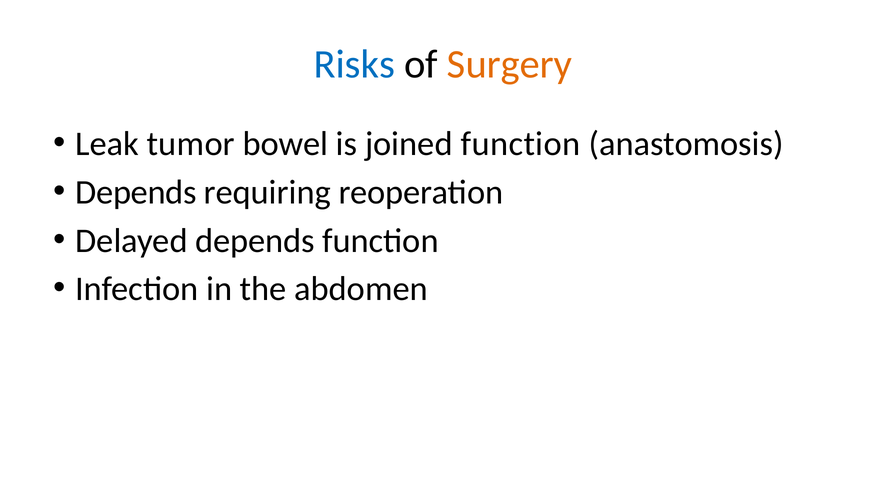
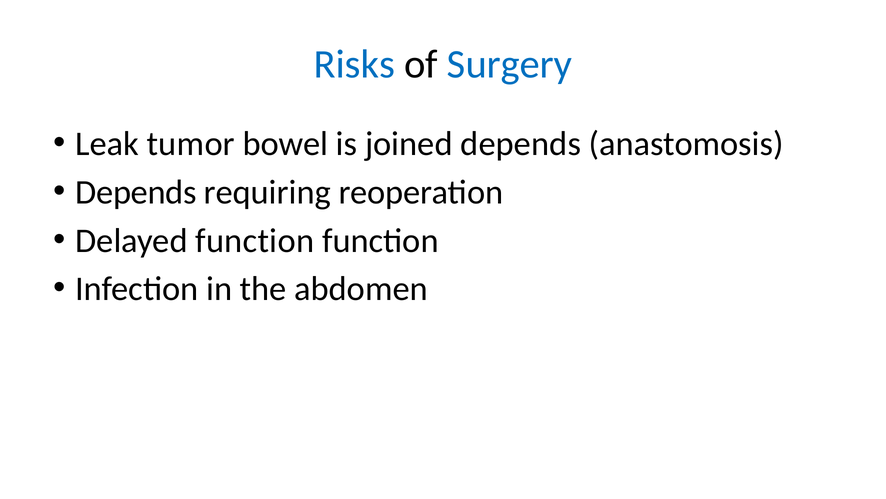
Surgery colour: orange -> blue (510, 64)
joined function: function -> depends (521, 144)
Delayed depends: depends -> function (255, 240)
